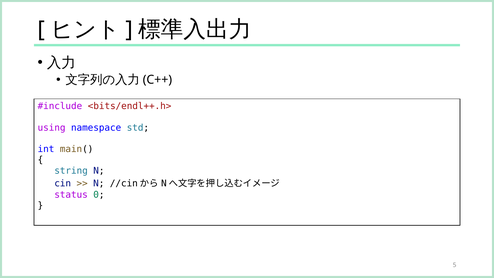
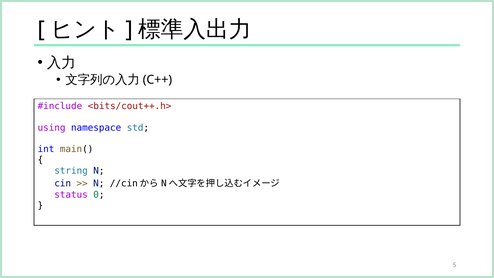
<bits/endl++.h>: <bits/endl++.h> -> <bits/cout++.h> (130, 106)
